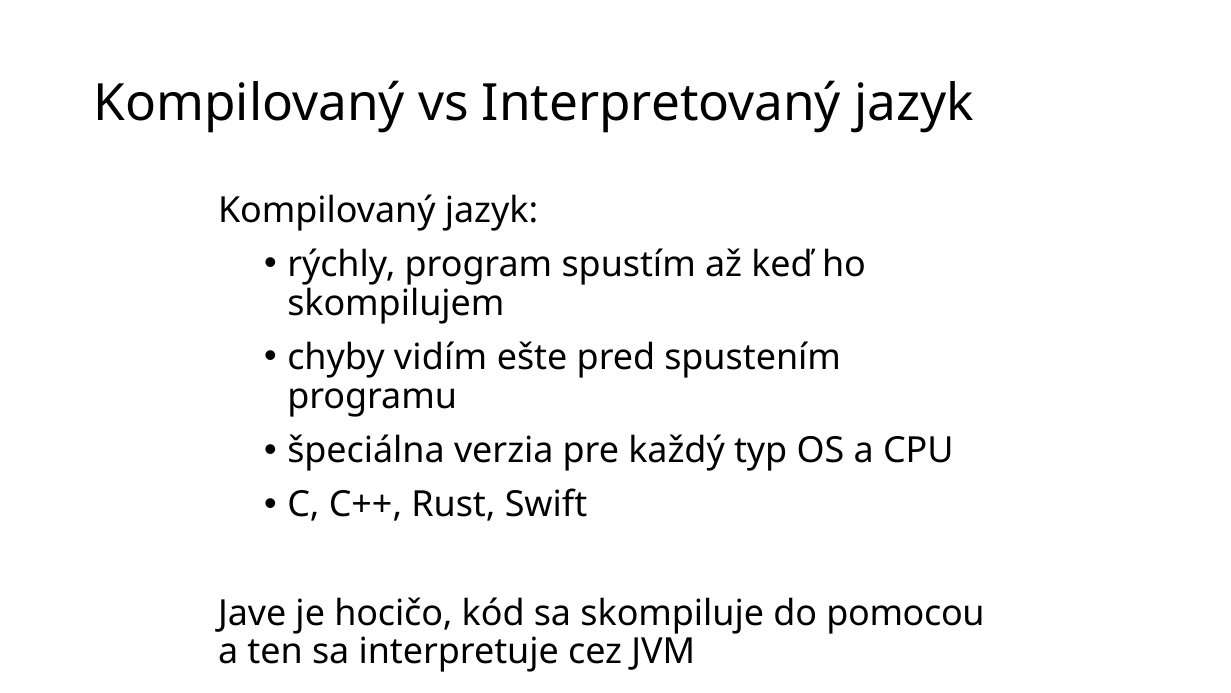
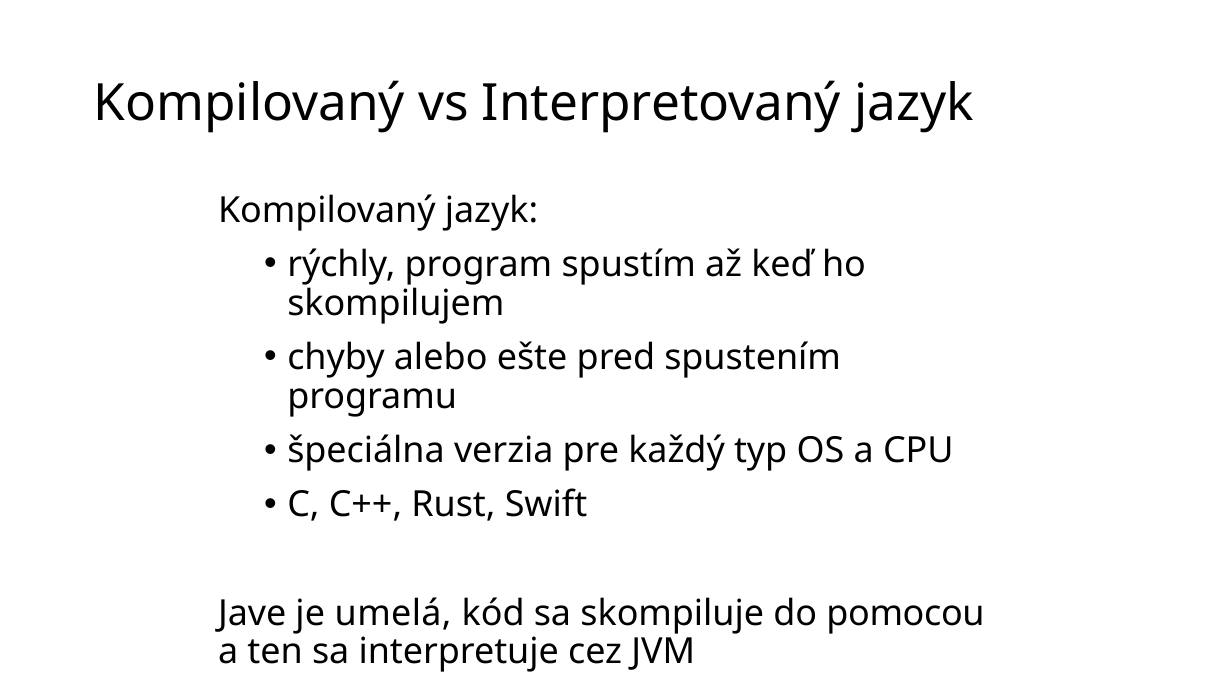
vidím: vidím -> alebo (441, 357)
hocičo: hocičo -> umelá (393, 613)
